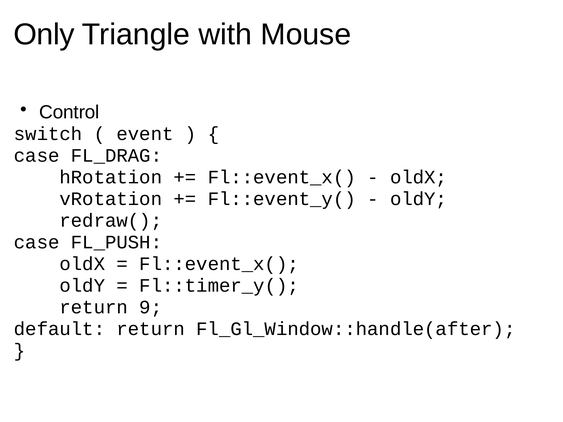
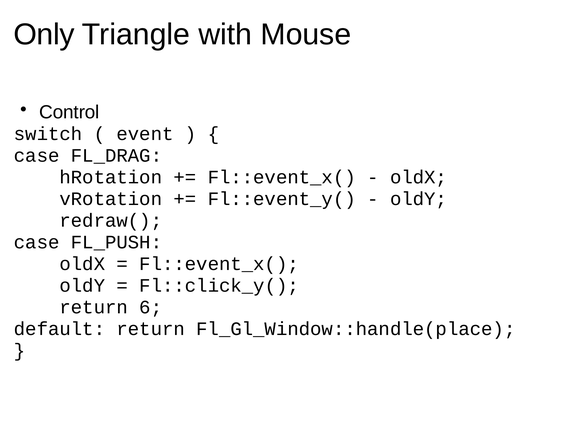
Fl::timer_y(: Fl::timer_y( -> Fl::click_y( (219, 286)
9: 9 -> 6 (151, 307)
Fl_Gl_Window::handle(after: Fl_Gl_Window::handle(after -> Fl_Gl_Window::handle(place (356, 329)
